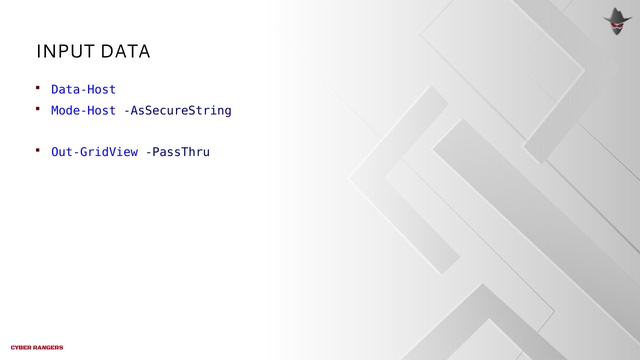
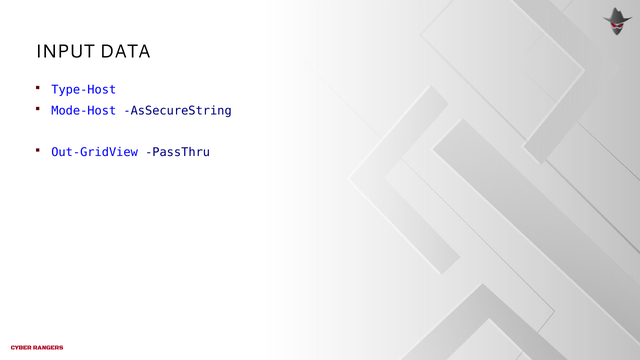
Data-Host: Data-Host -> Type-Host (84, 90)
